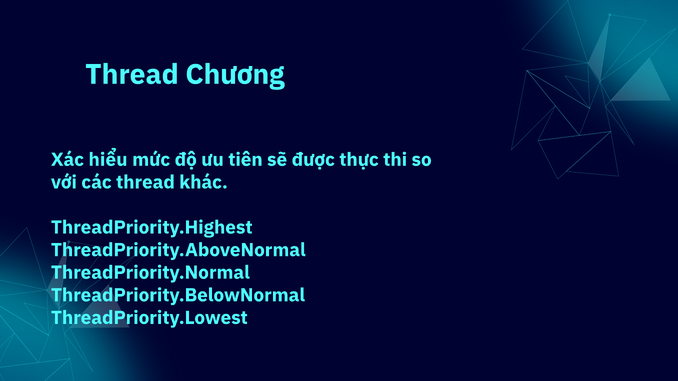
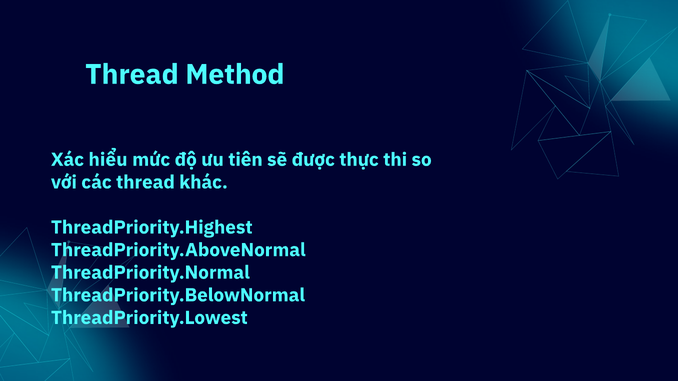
Chương: Chương -> Method (235, 75)
